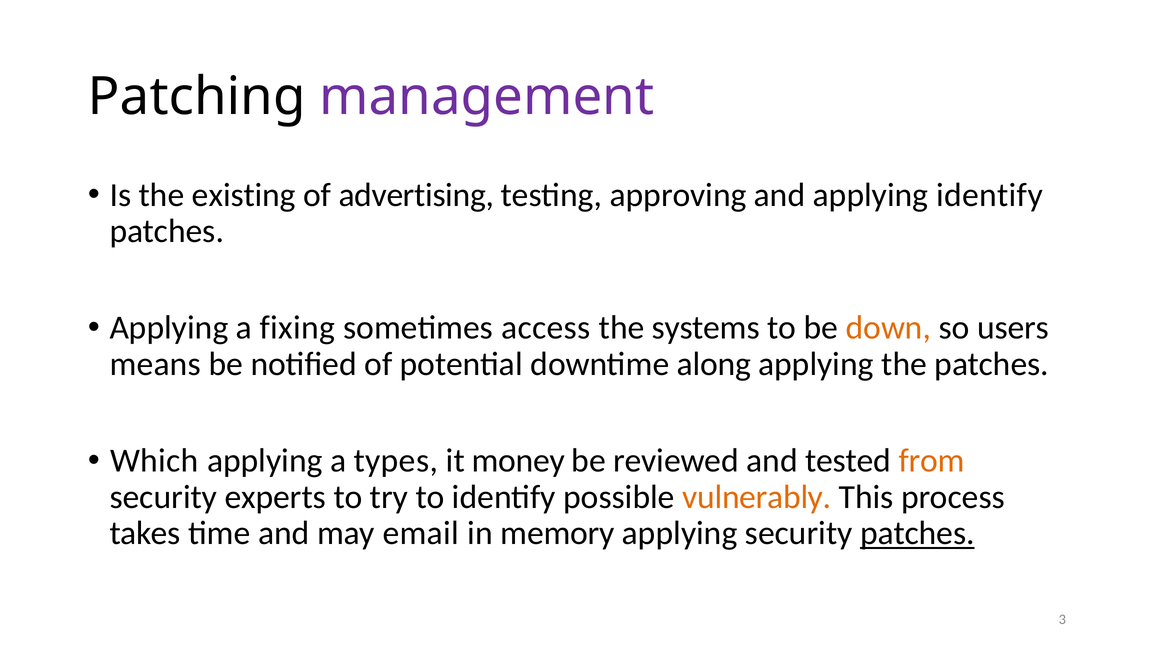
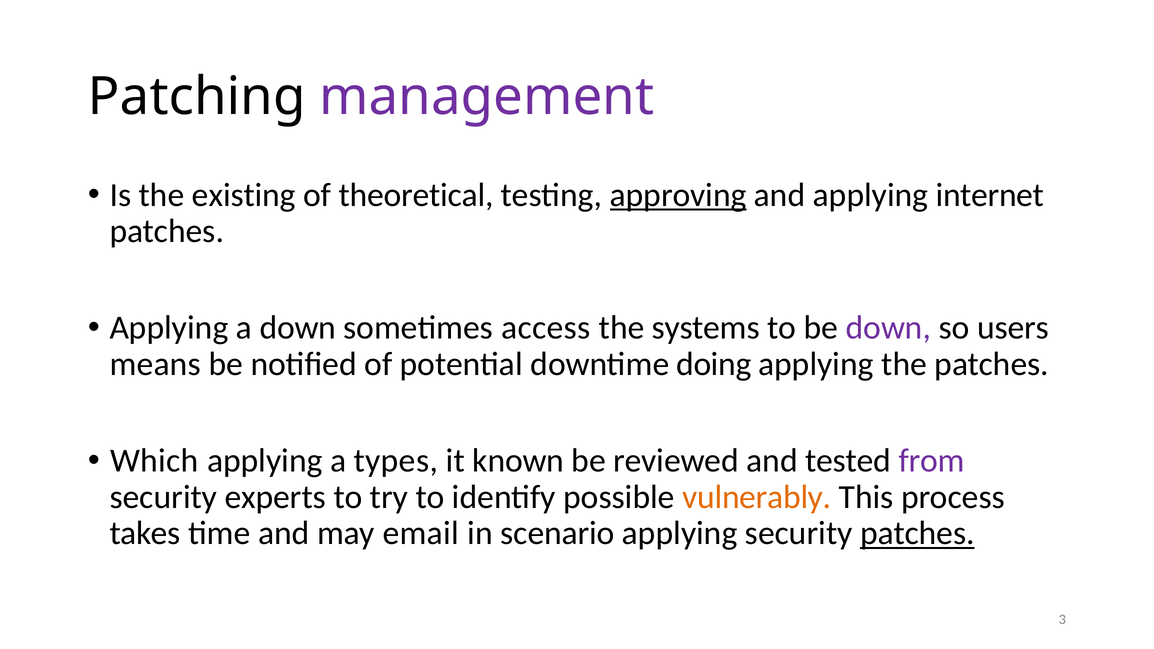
advertising: advertising -> theoretical (416, 195)
approving underline: none -> present (678, 195)
applying identify: identify -> internet (990, 195)
a fixing: fixing -> down (298, 328)
down colour: orange -> purple (888, 328)
along: along -> doing (714, 364)
money: money -> known (518, 461)
from colour: orange -> purple (932, 461)
memory: memory -> scenario (558, 533)
